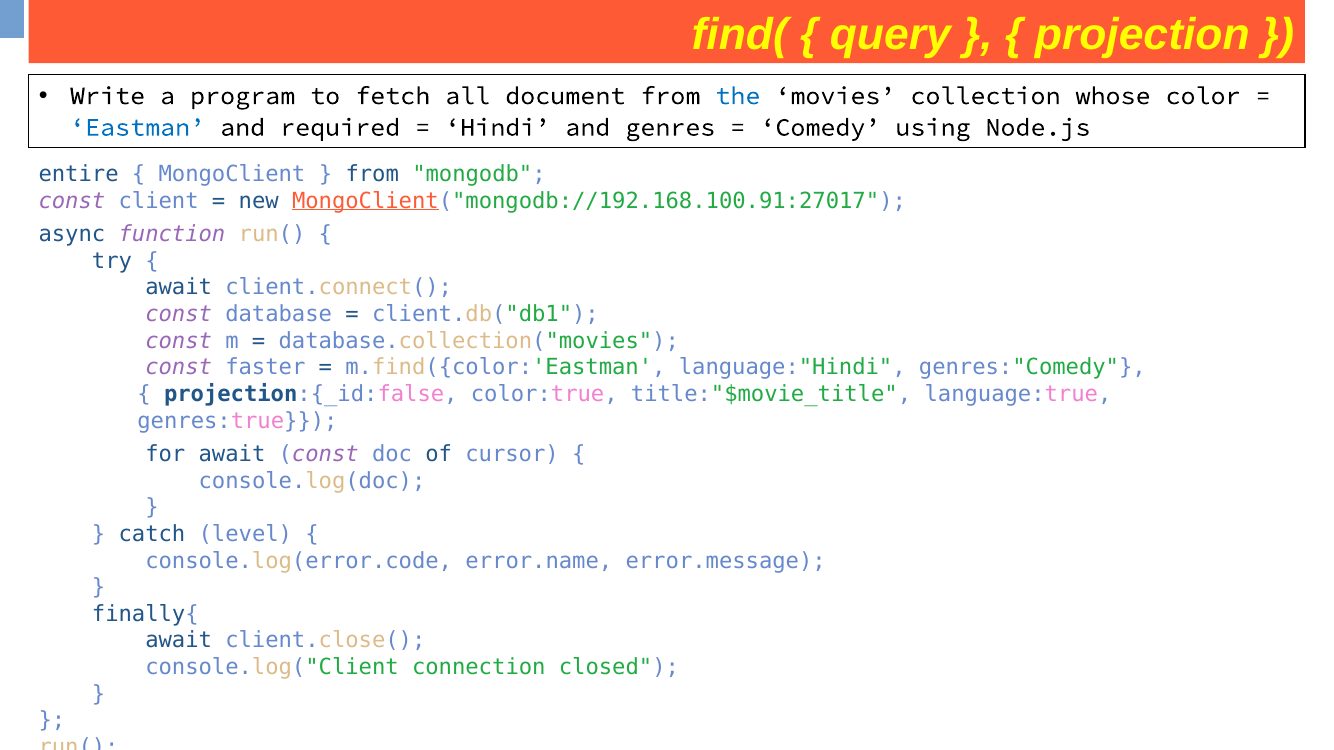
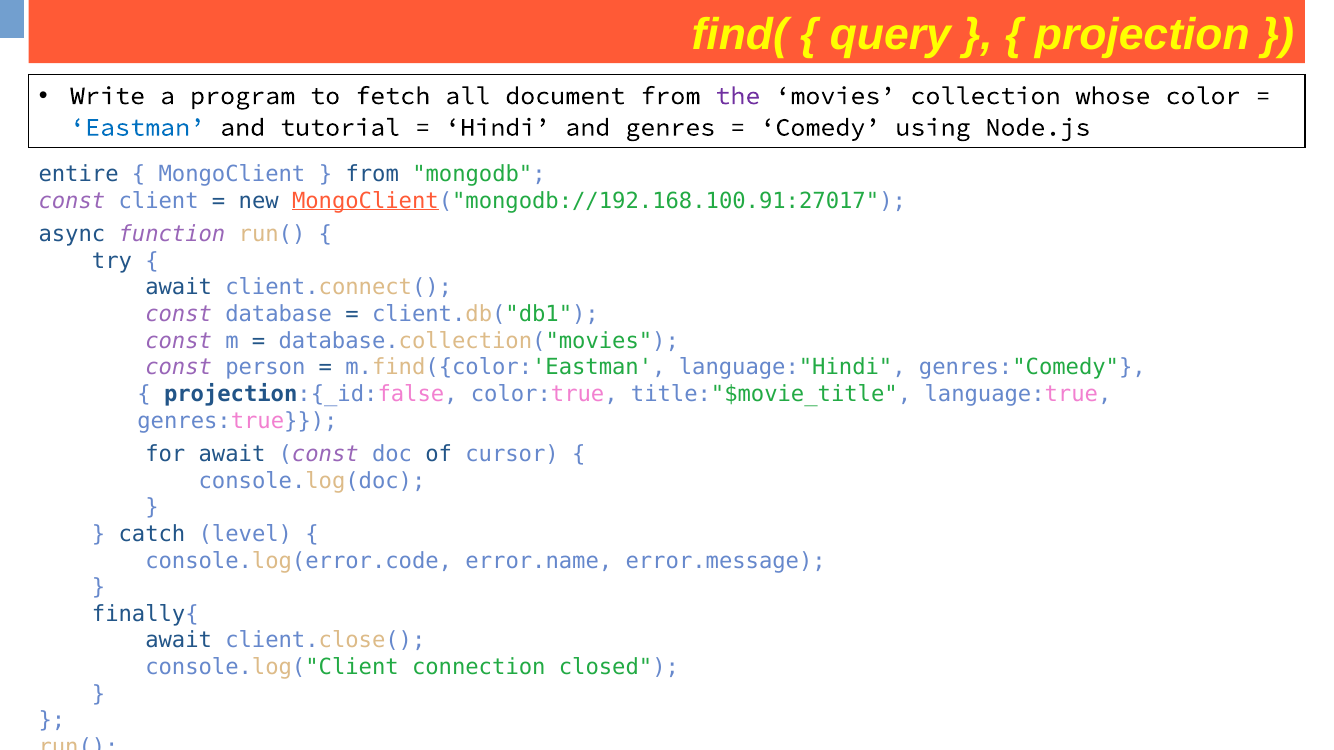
the colour: blue -> purple (738, 96)
required: required -> tutorial (340, 127)
faster: faster -> person (265, 368)
